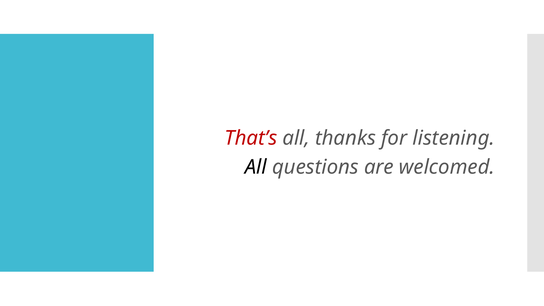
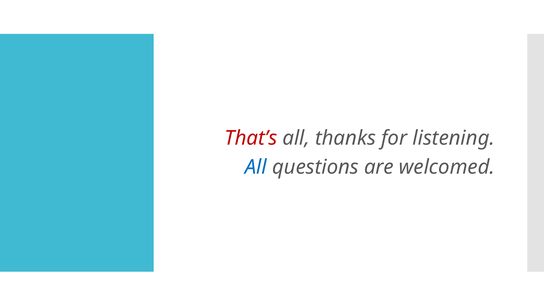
All colour: black -> blue (256, 167)
